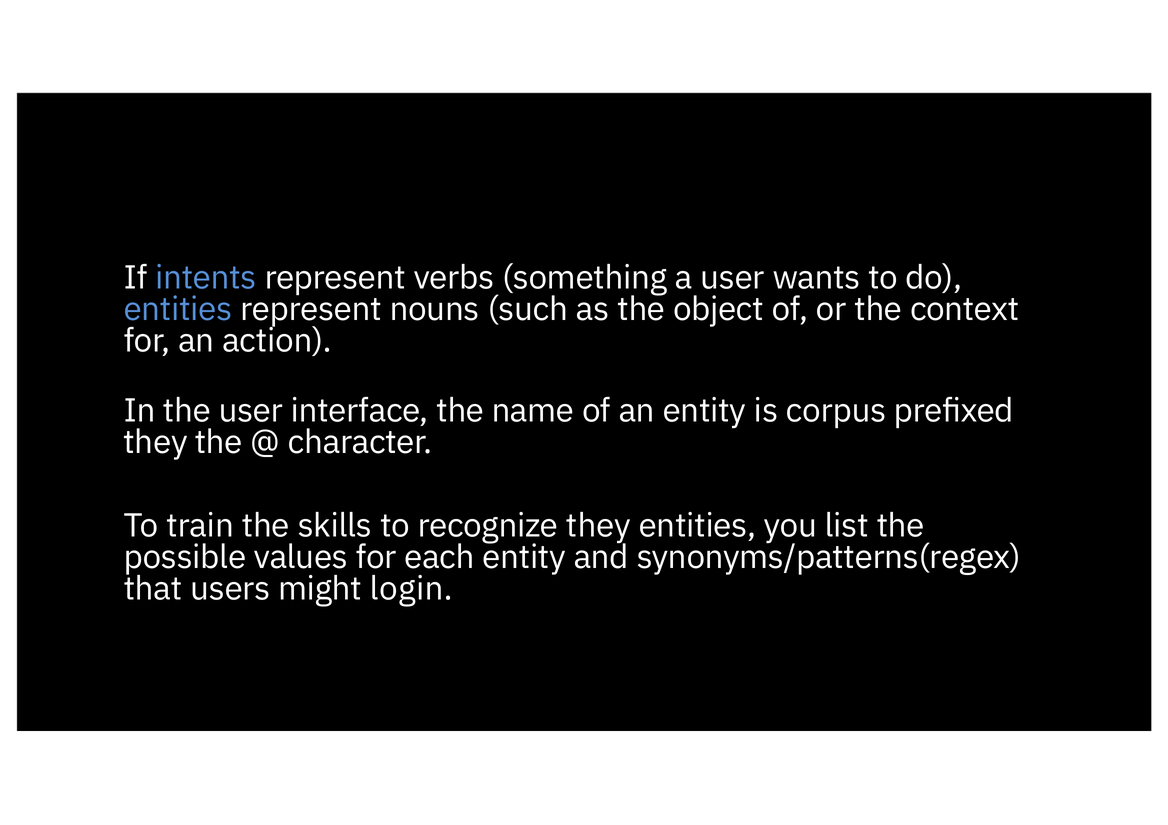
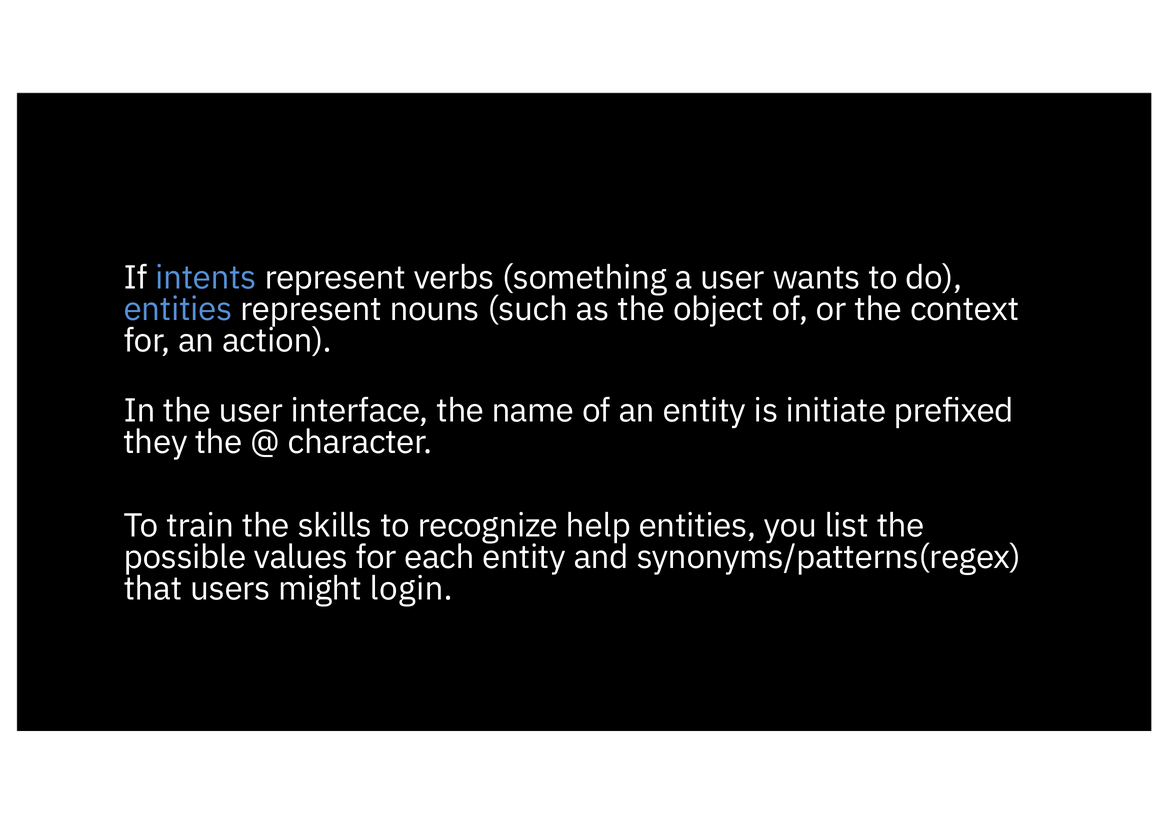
corpus: corpus -> initiate (836, 411)
recognize they: they -> help (599, 526)
